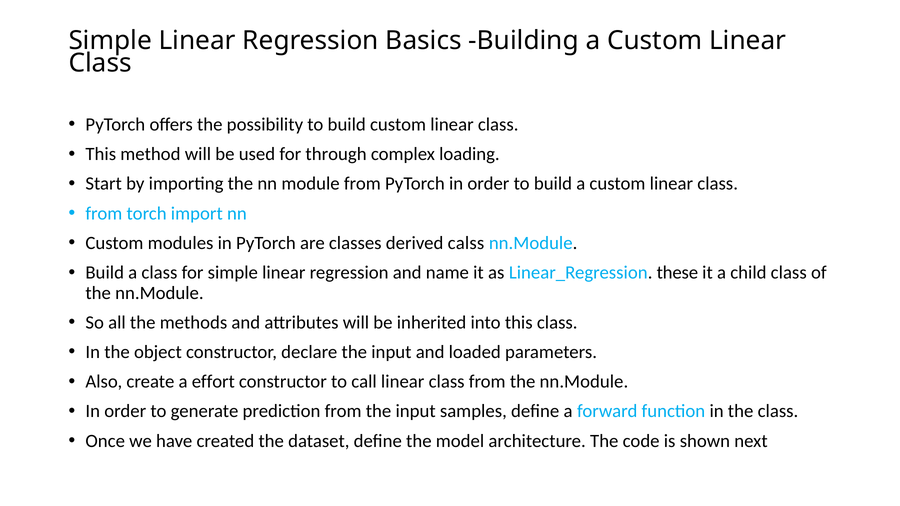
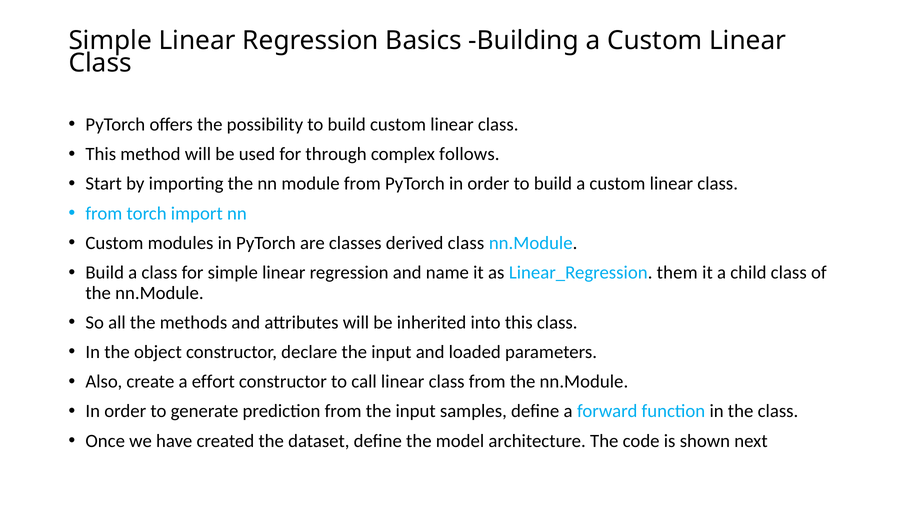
loading: loading -> follows (469, 154)
derived calss: calss -> class (466, 243)
these: these -> them (677, 273)
